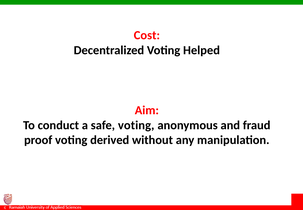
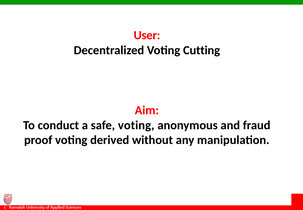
Cost: Cost -> User (147, 35)
Helped: Helped -> Cutting (202, 50)
